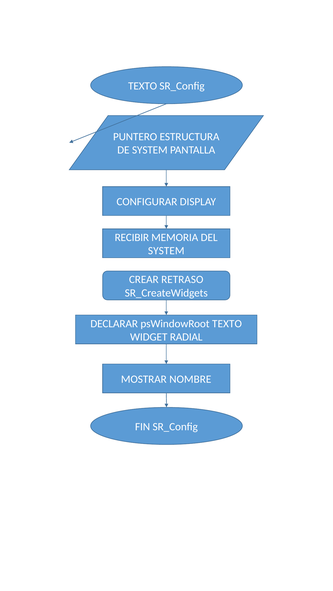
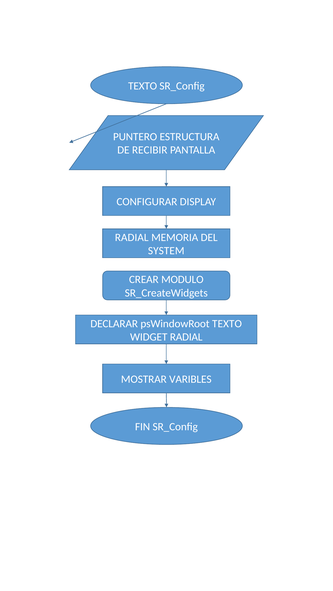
DE SYSTEM: SYSTEM -> RECIBIR (150, 150)
RECIBIR: RECIBIR -> RADIAL (132, 238)
RETRASO: RETRASO -> MODULO (182, 280)
NOMBRE: NOMBRE -> VARIBLES (190, 380)
